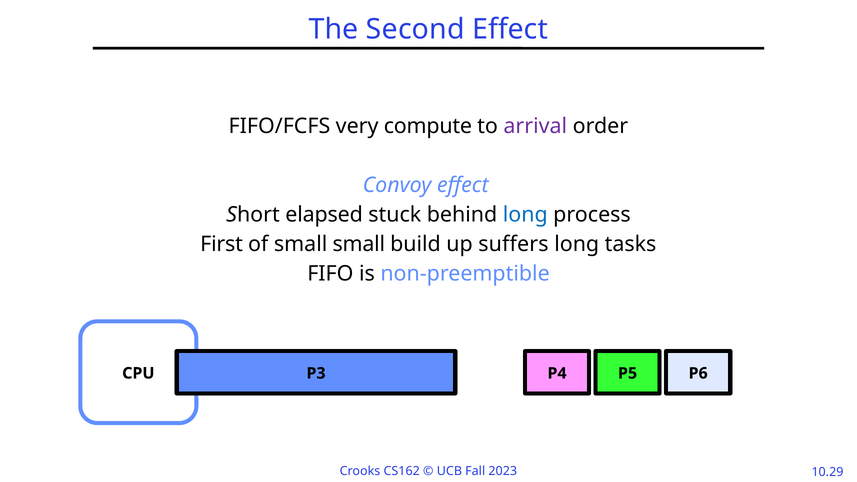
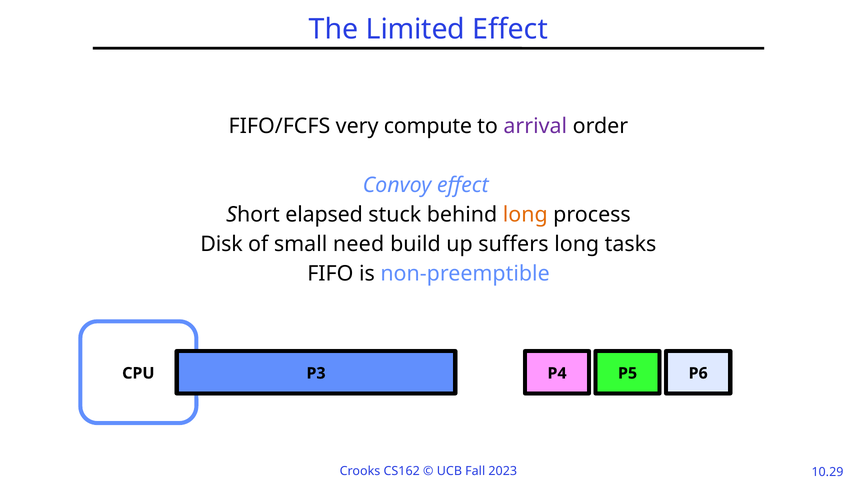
Second: Second -> Limited (415, 29)
long colour: blue -> orange (525, 215)
First: First -> Disk (222, 244)
small small: small -> need (359, 244)
